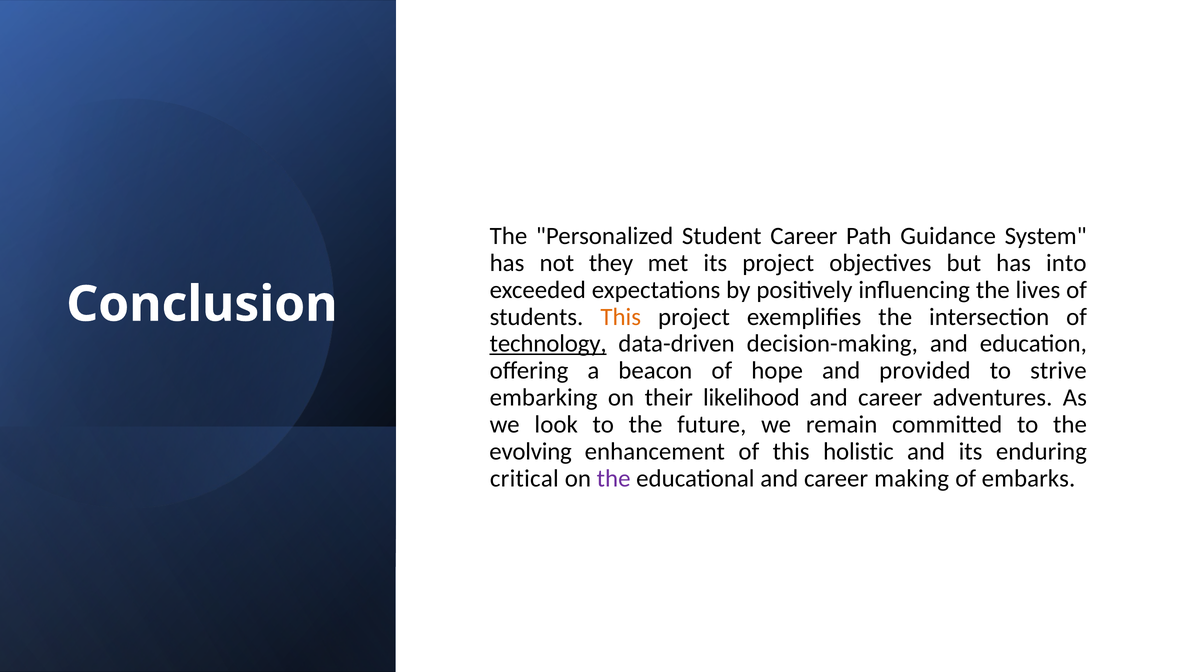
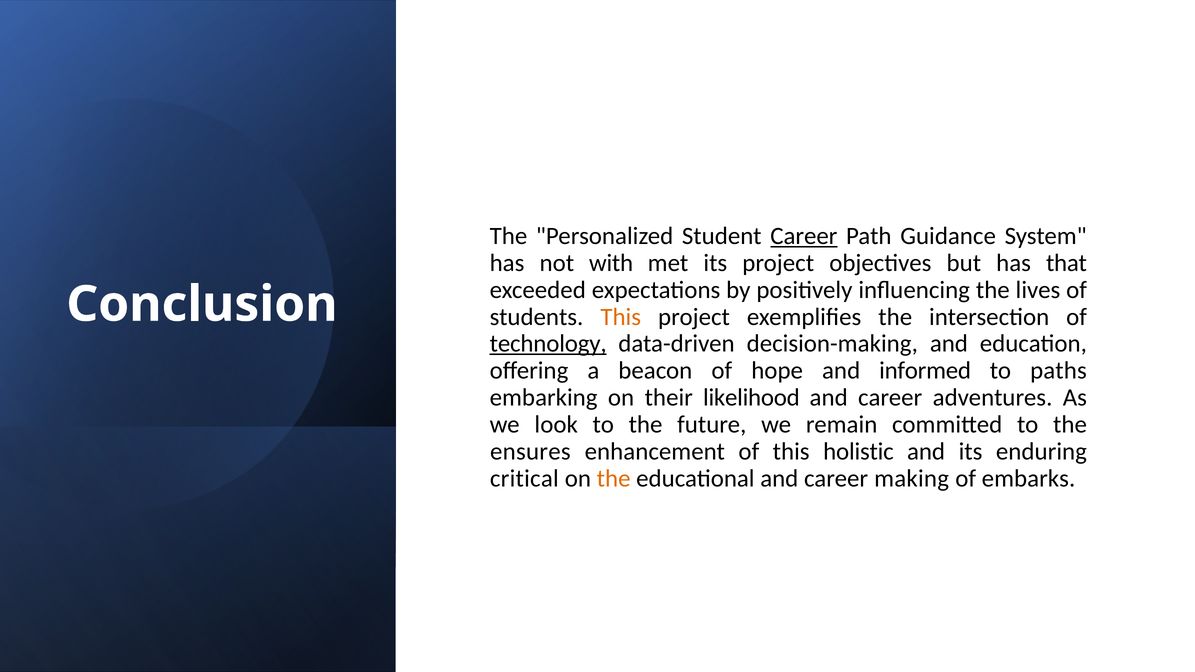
Career underline: none -> present (804, 236)
they: they -> with (611, 263)
into: into -> that (1066, 263)
provided: provided -> informed (925, 371)
strive: strive -> paths (1058, 371)
evolving: evolving -> ensures (530, 452)
the colour: purple -> orange (614, 478)
